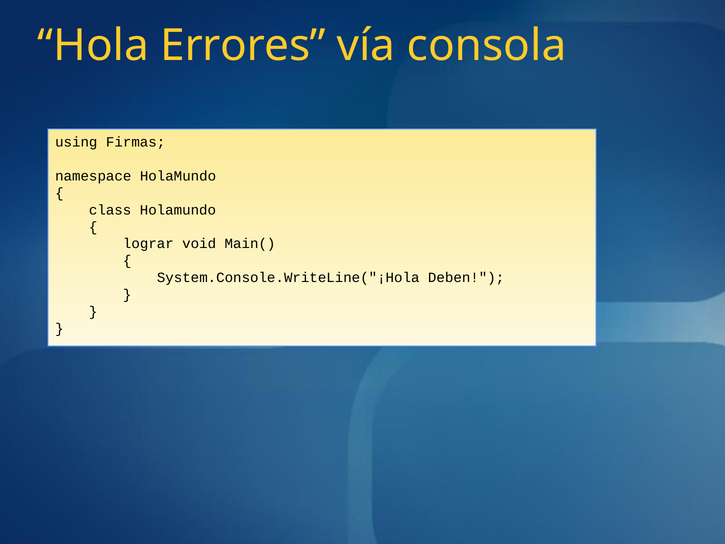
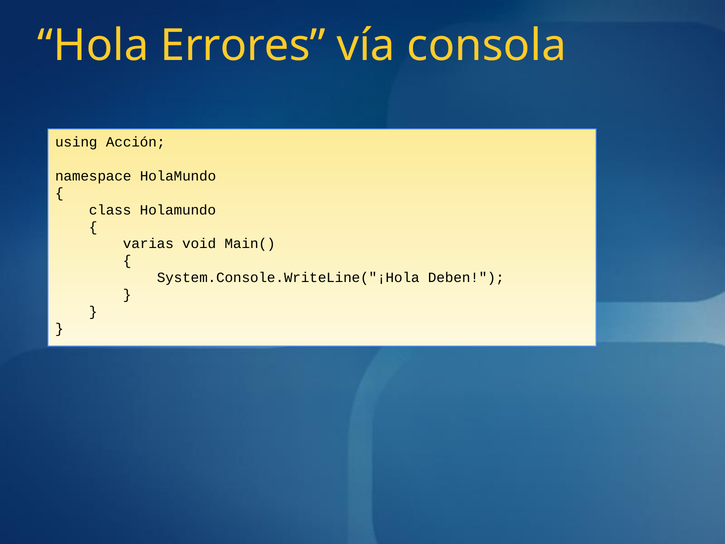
Firmas: Firmas -> Acción (136, 142)
lograr: lograr -> varias (148, 244)
